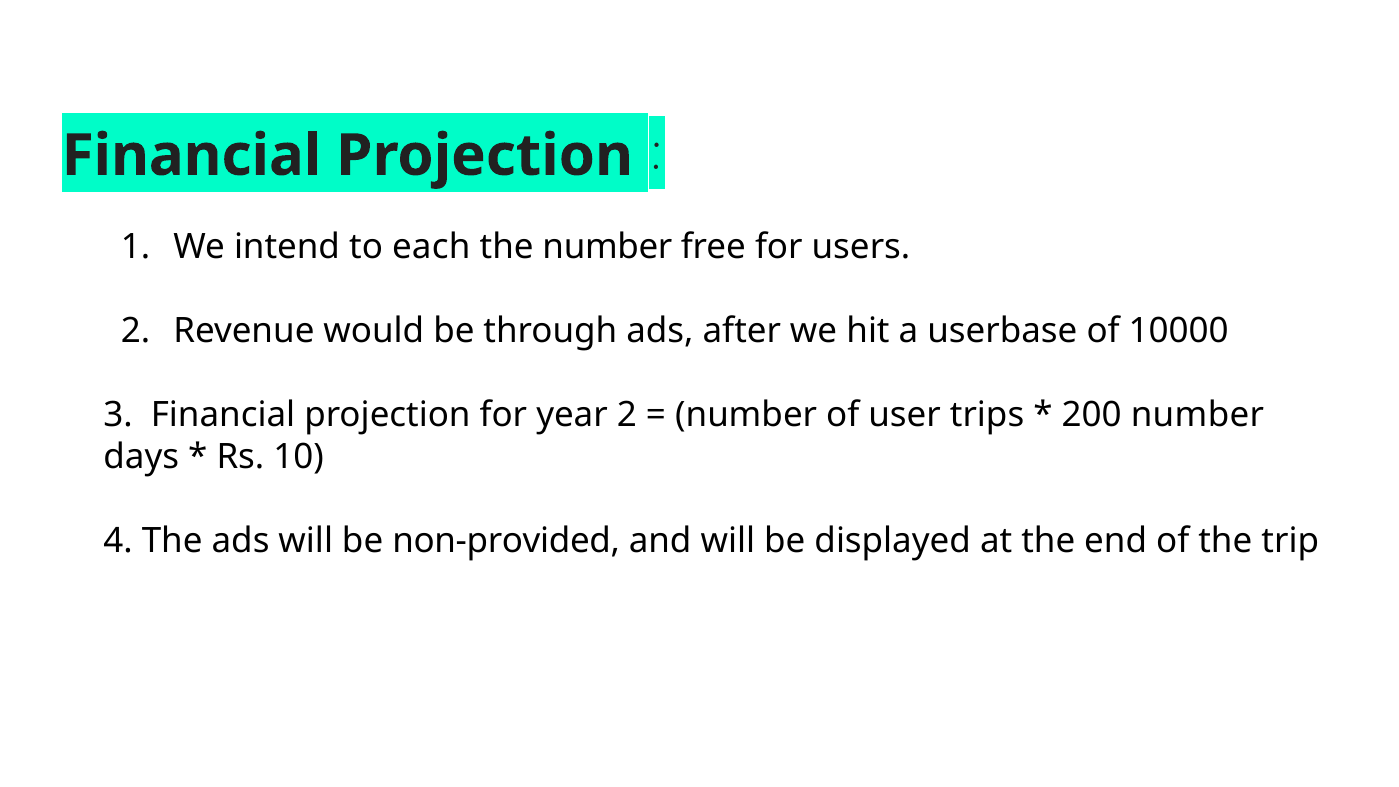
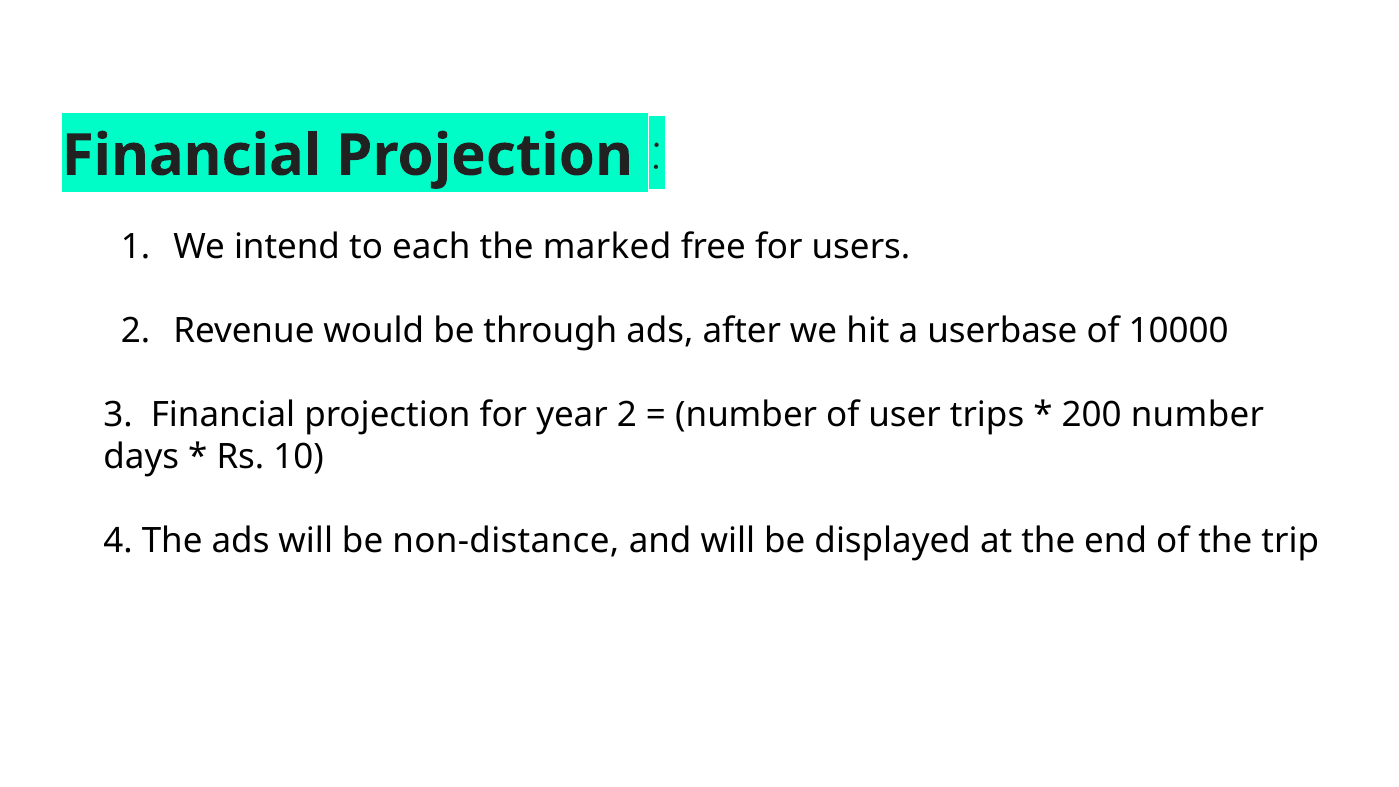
the number: number -> marked (607, 247)
non-provided: non-provided -> non-distance (506, 541)
